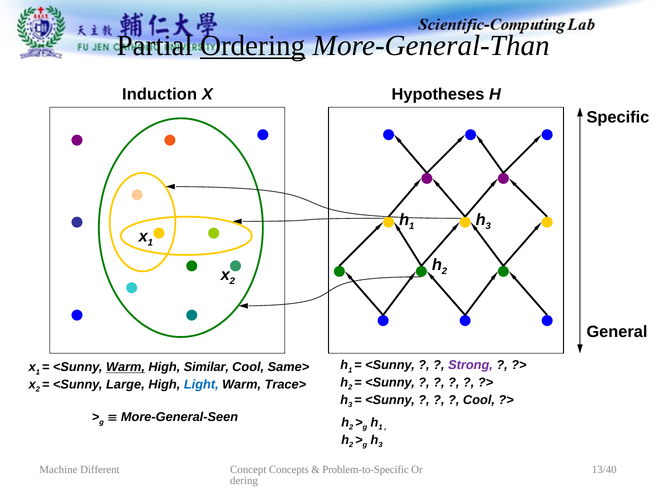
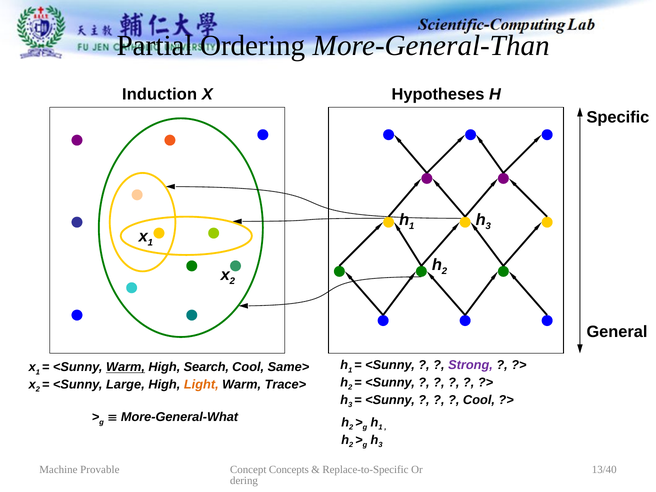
Ordering underline: present -> none (253, 46)
Similar: Similar -> Search (206, 367)
Light colour: blue -> orange (201, 385)
More-General-Seen: More-General-Seen -> More-General-What (180, 417)
Different: Different -> Provable (100, 470)
Problem-to-Specific: Problem-to-Specific -> Replace-to-Specific (365, 470)
